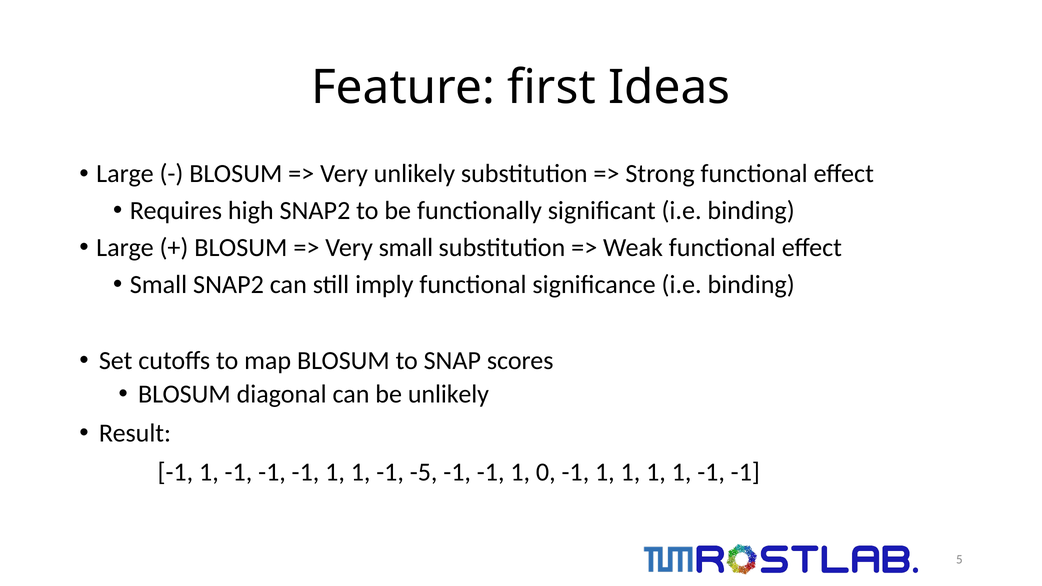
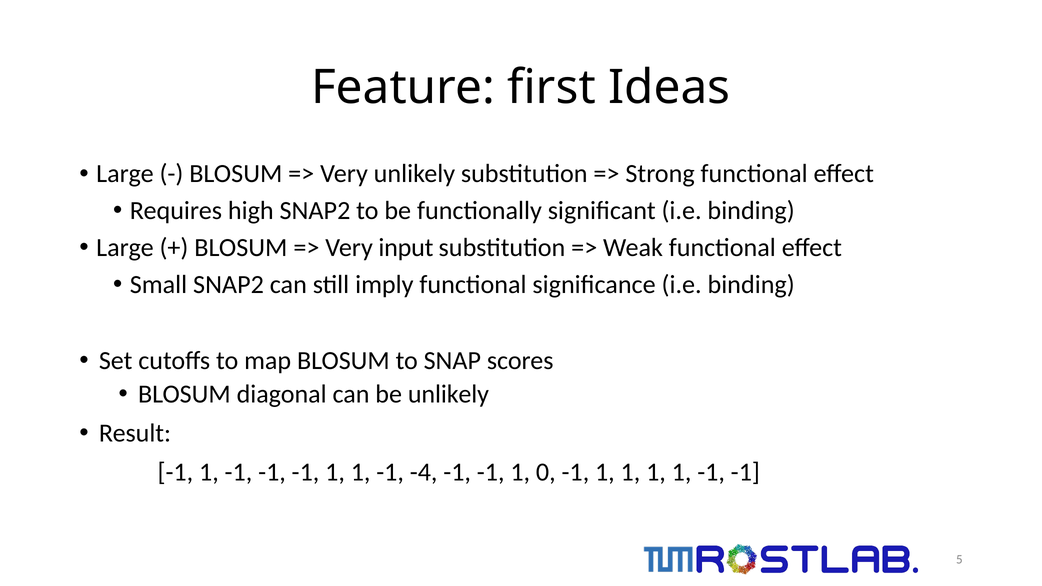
Very small: small -> input (406, 248)
-5: -5 -> -4 (424, 472)
